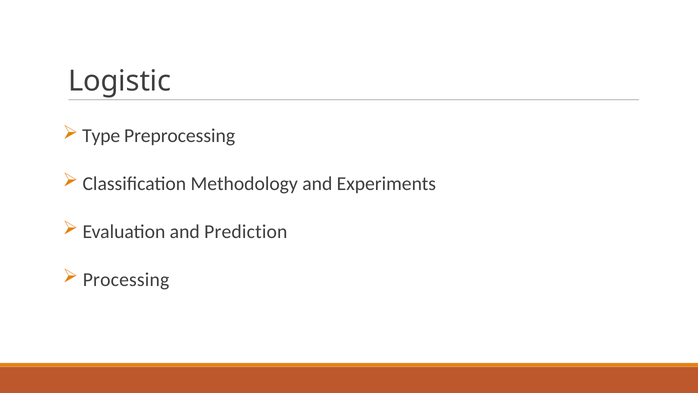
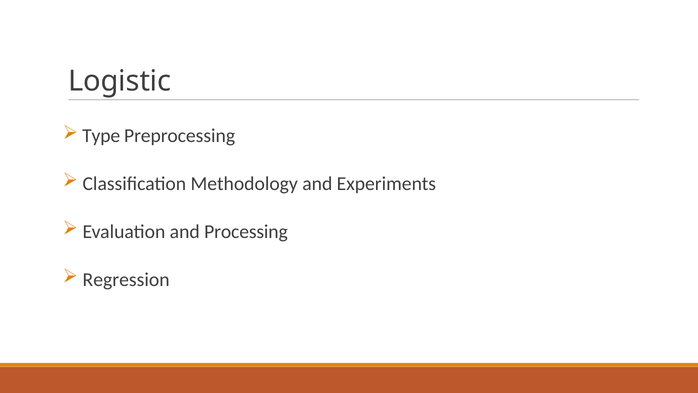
Prediction: Prediction -> Processing (246, 231)
Processing: Processing -> Regression (126, 279)
